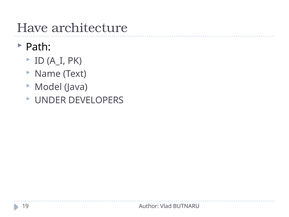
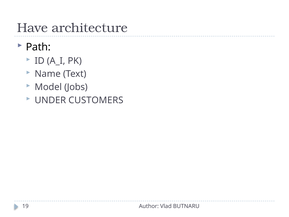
Java: Java -> Jobs (76, 87)
DEVELOPERS: DEVELOPERS -> CUSTOMERS (96, 100)
